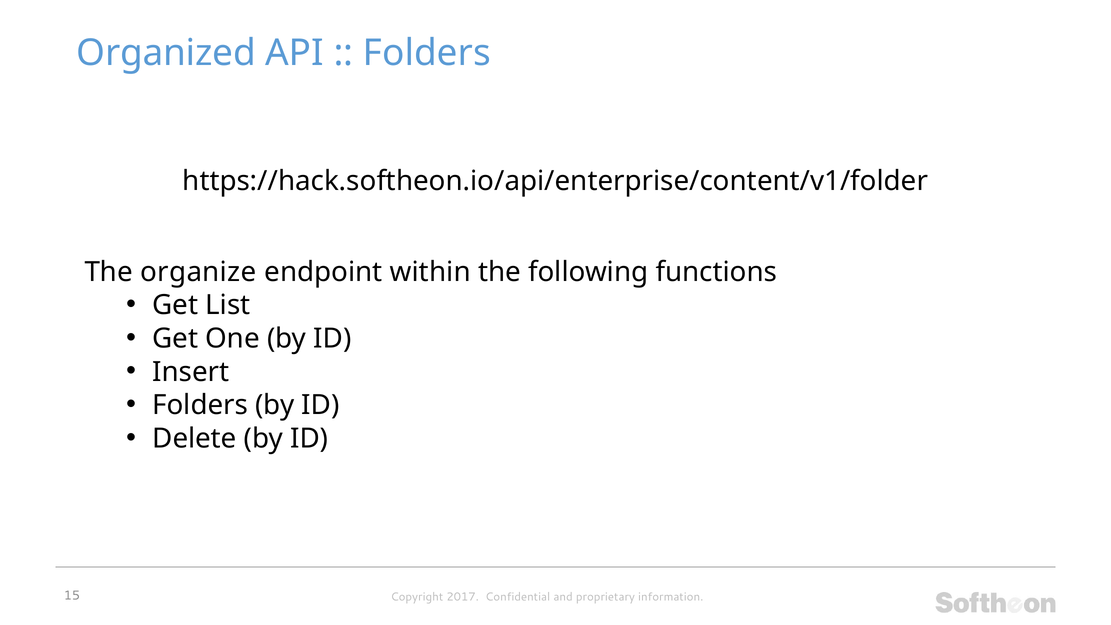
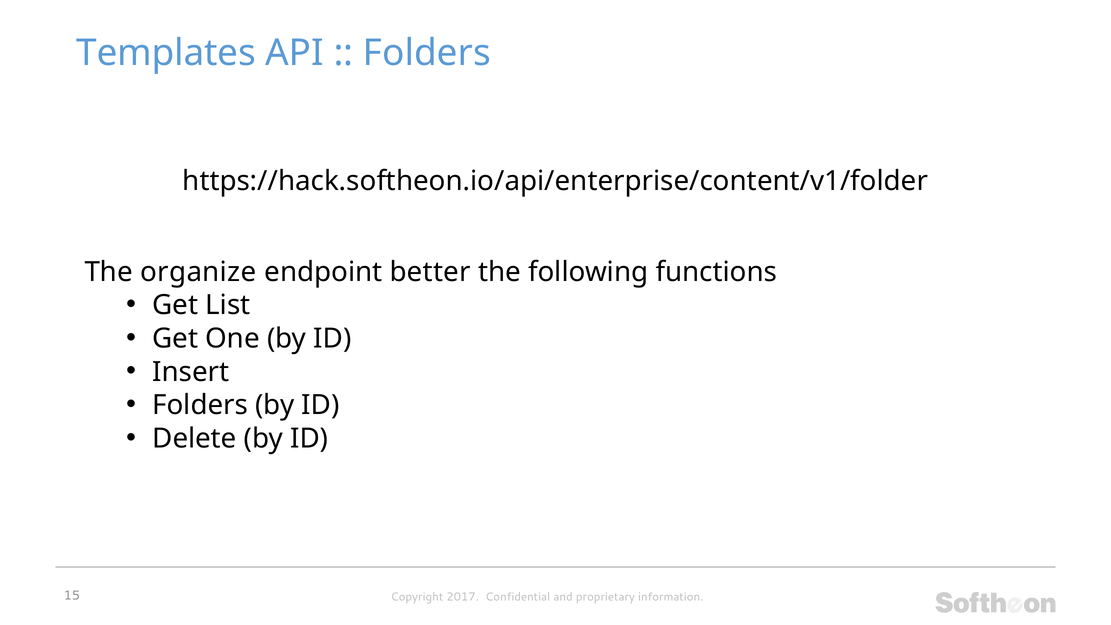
Organized: Organized -> Templates (166, 53)
within: within -> better (430, 272)
